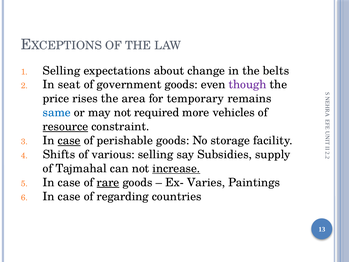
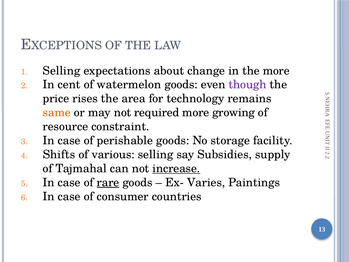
the belts: belts -> more (276, 71)
seat: seat -> cent (69, 85)
government: government -> watermelon (129, 85)
temporary: temporary -> technology (195, 99)
same colour: blue -> orange (57, 112)
vehicles: vehicles -> growing (234, 112)
resource underline: present -> none (65, 126)
case underline: present -> none (69, 140)
regarding: regarding -> consumer (123, 196)
